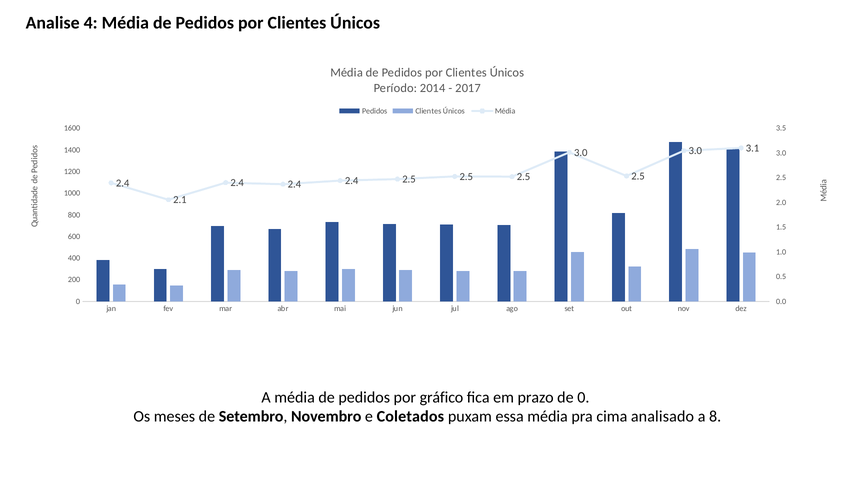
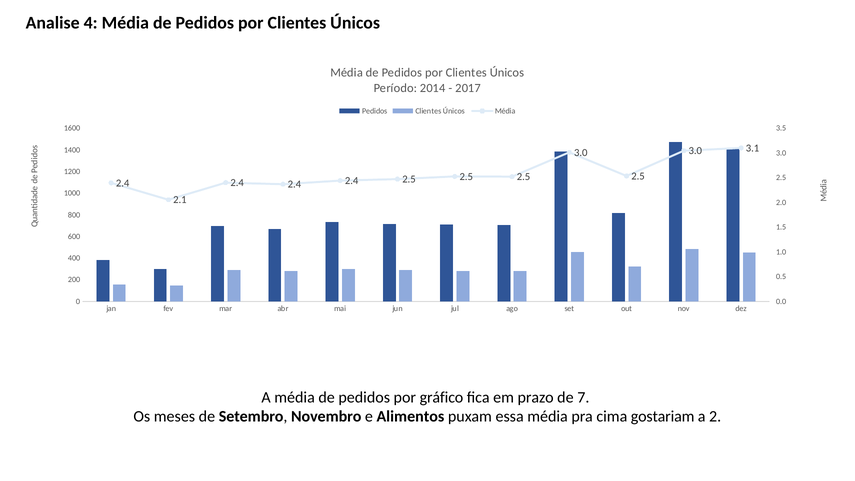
de 0: 0 -> 7 (583, 397)
Coletados: Coletados -> Alimentos (410, 417)
analisado: analisado -> gostariam (663, 417)
8: 8 -> 2 (715, 417)
